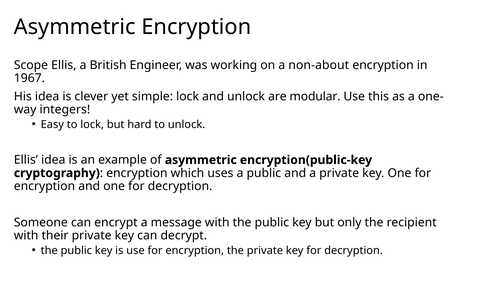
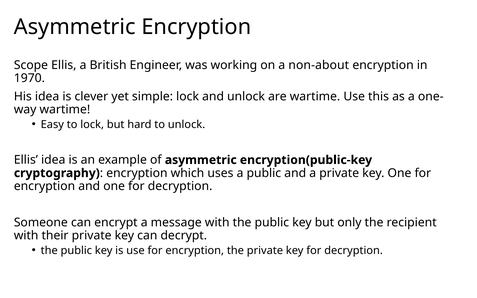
1967: 1967 -> 1970 (29, 78)
are modular: modular -> wartime (315, 96)
integers: integers -> wartime (65, 110)
